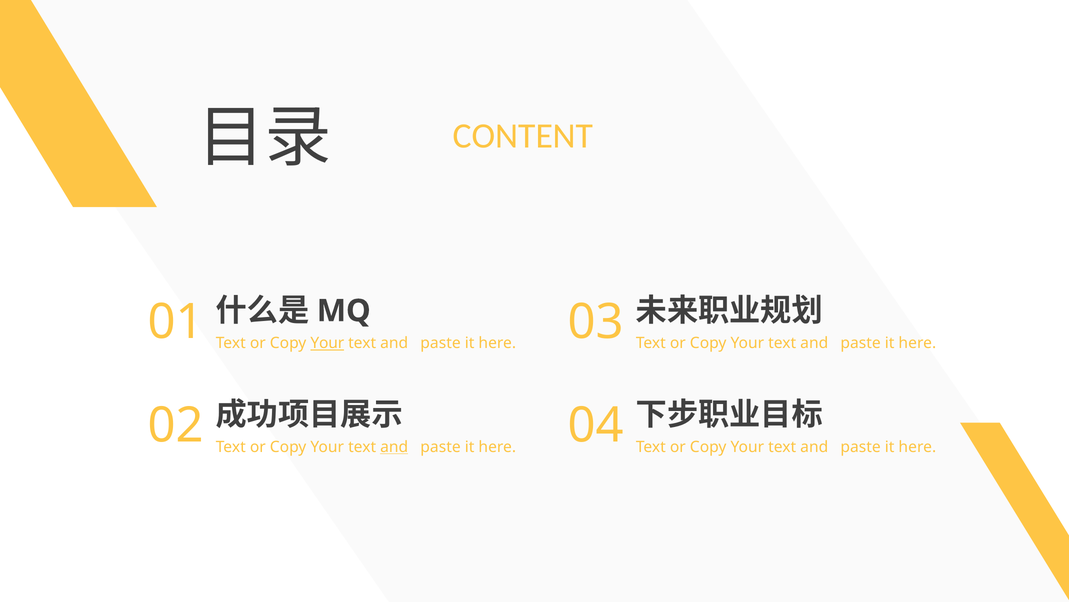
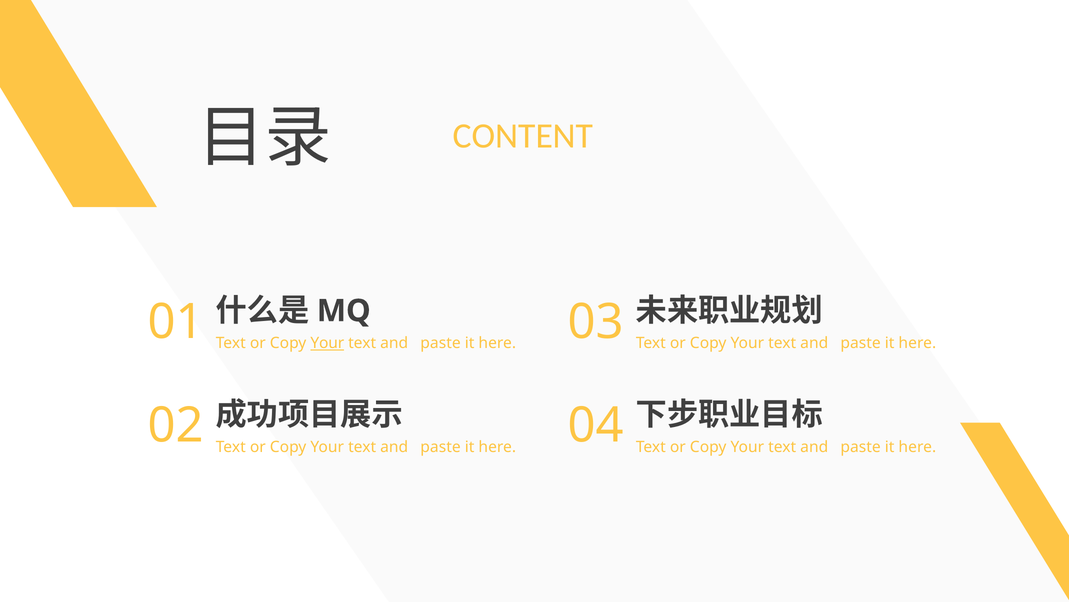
and underline: present -> none (394, 447)
